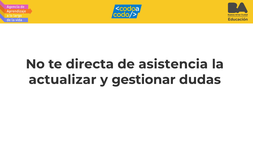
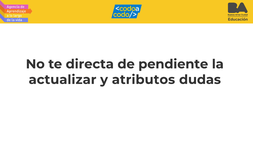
asistencia: asistencia -> pendiente (173, 64)
gestionar: gestionar -> atributos (143, 80)
